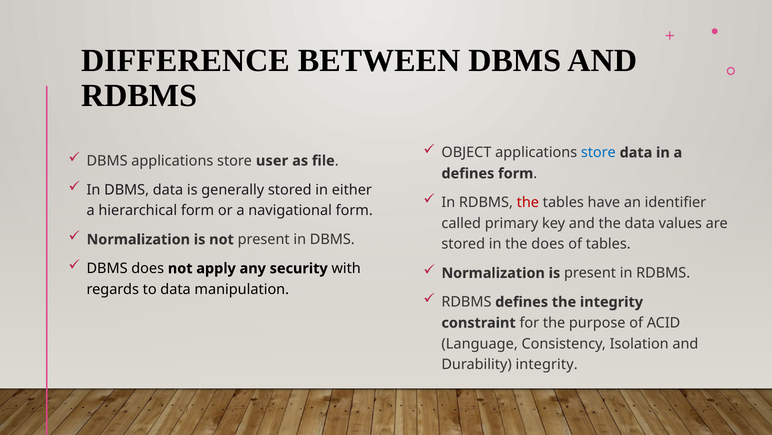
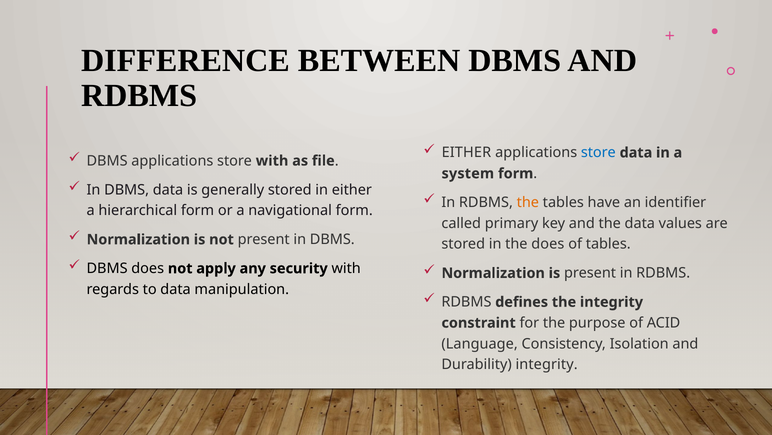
OBJECT: OBJECT -> EITHER (466, 152)
store user: user -> with (272, 161)
defines: defines -> system (468, 173)
the colour: red -> orange (528, 202)
